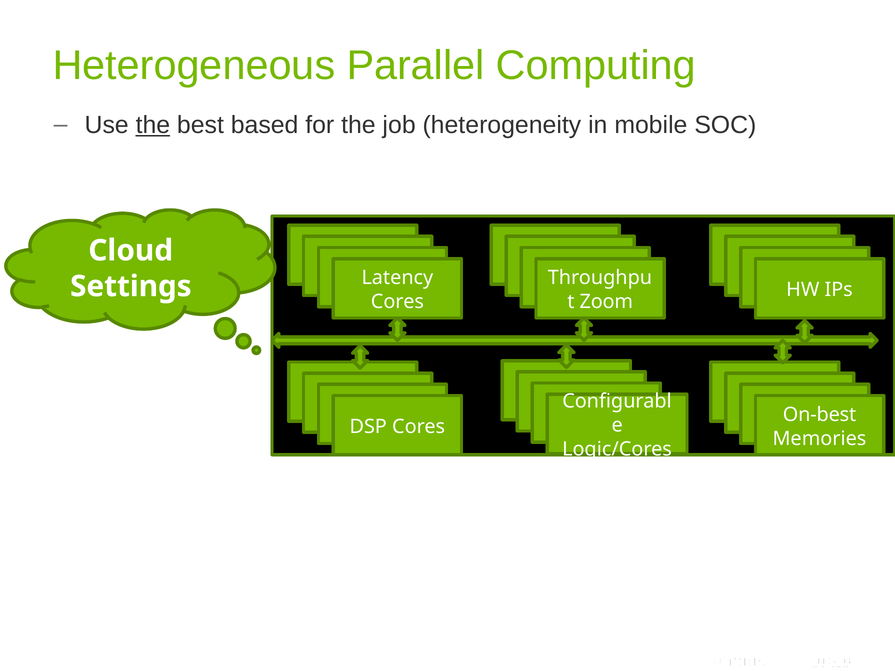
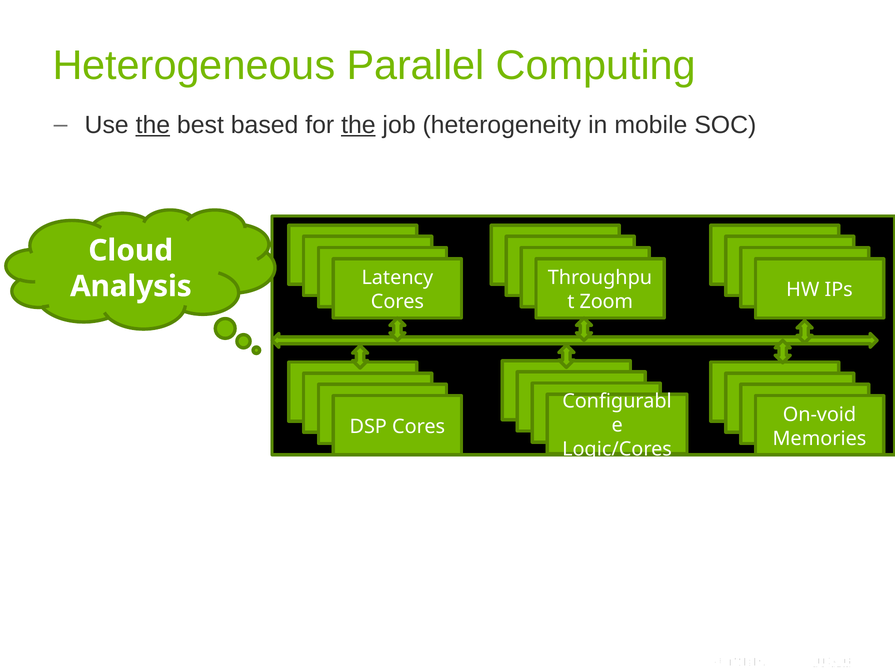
the underline: none -> present (358, 125)
Settings: Settings -> Analysis (131, 286)
On-best: On-best -> On-void (820, 415)
